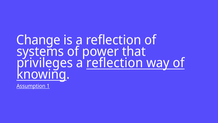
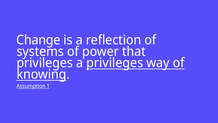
privileges a reflection: reflection -> privileges (115, 63)
